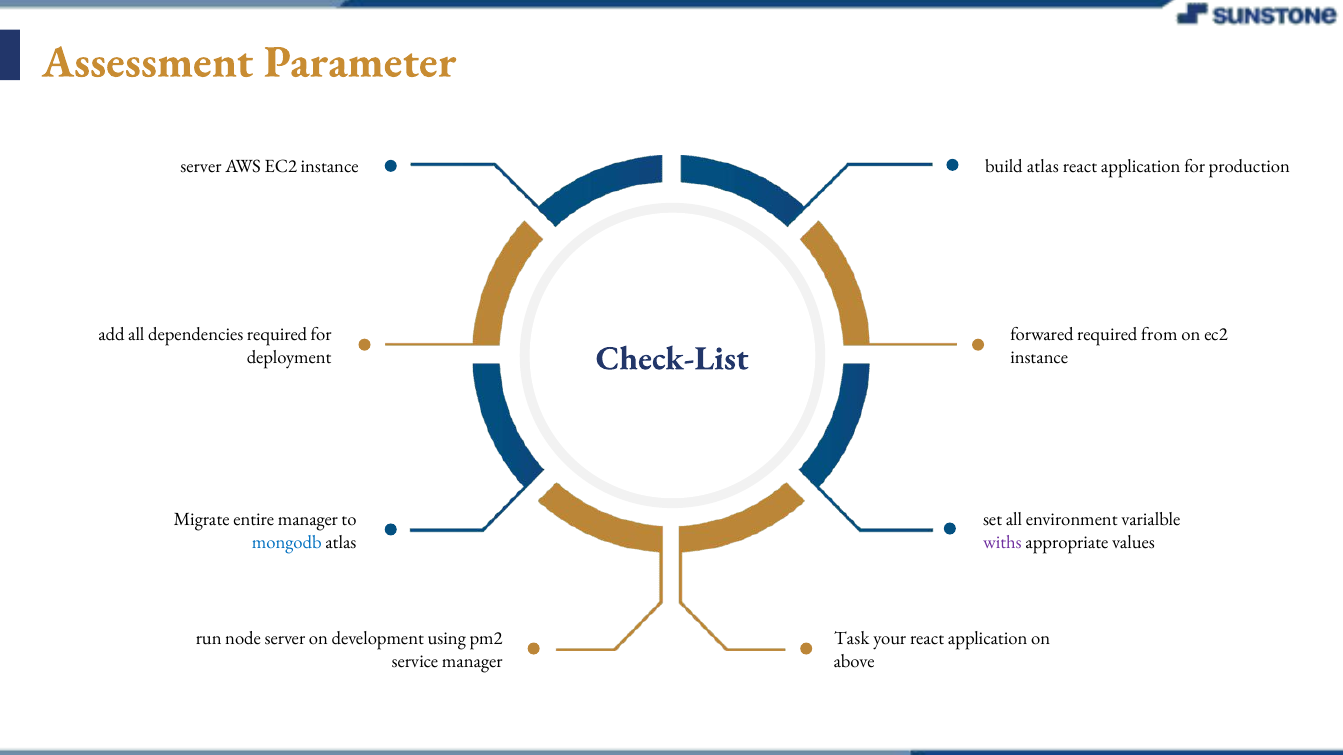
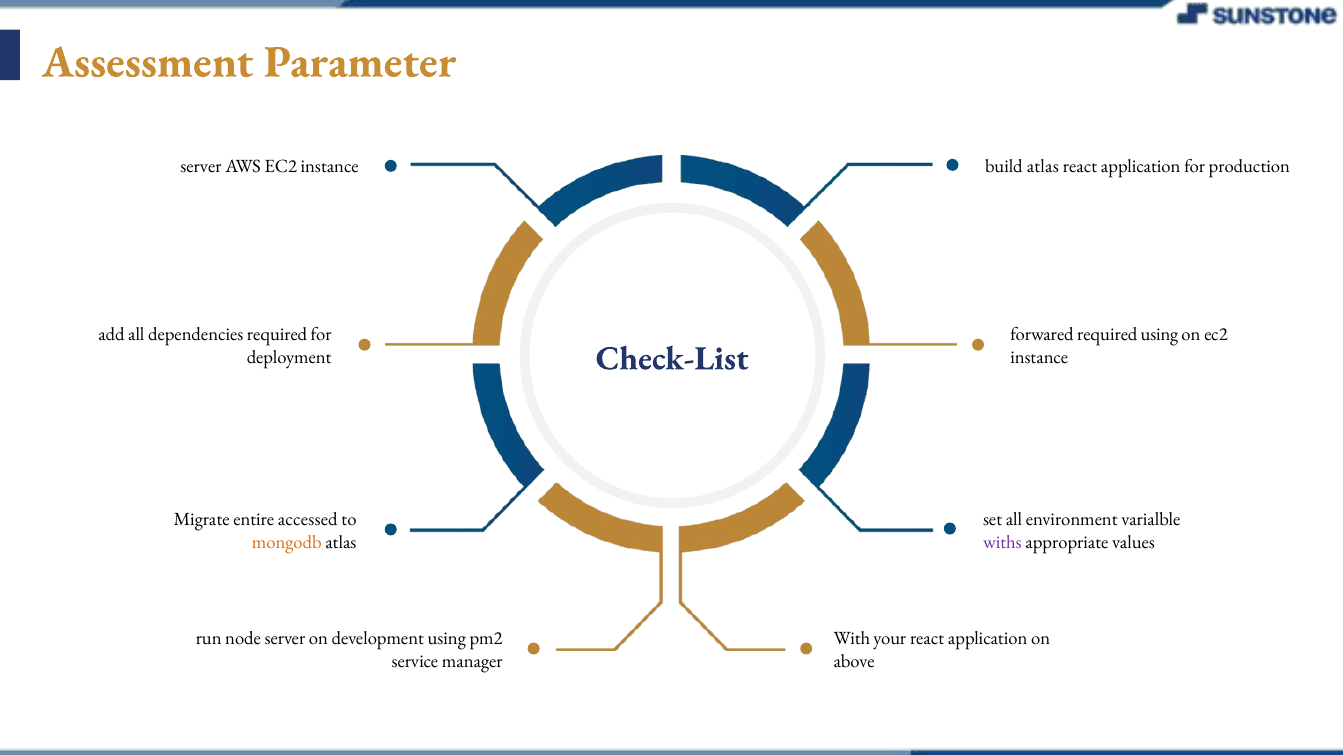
required from: from -> using (1159, 335)
entire manager: manager -> accessed (308, 520)
mongodb colour: blue -> orange (287, 543)
Task: Task -> With (852, 639)
